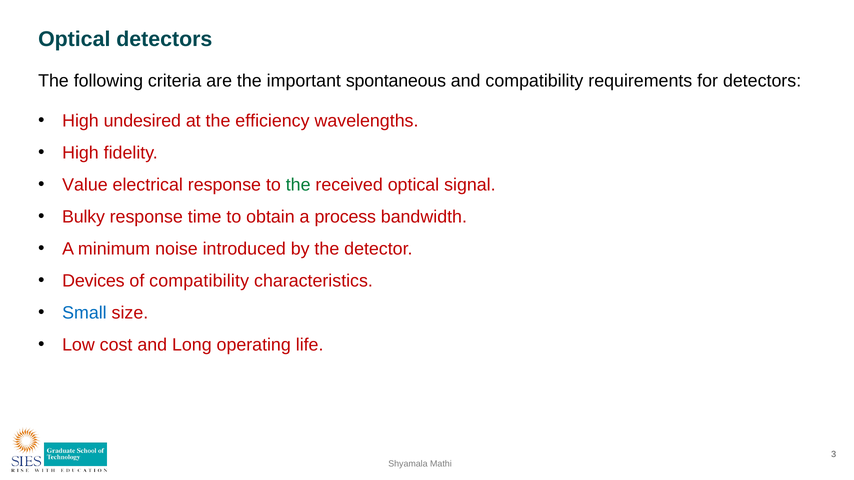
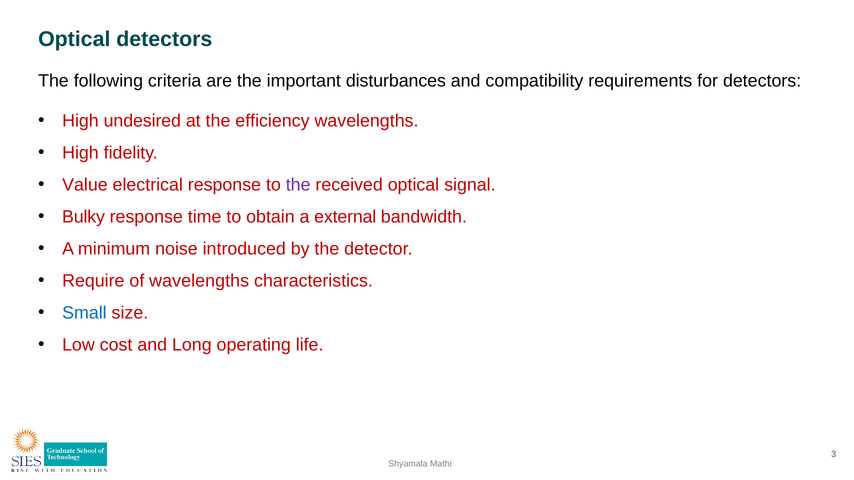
spontaneous: spontaneous -> disturbances (396, 81)
the colour: green -> purple (298, 185)
process: process -> external (345, 217)
Devices: Devices -> Require (93, 281)
of compatibility: compatibility -> wavelengths (199, 281)
